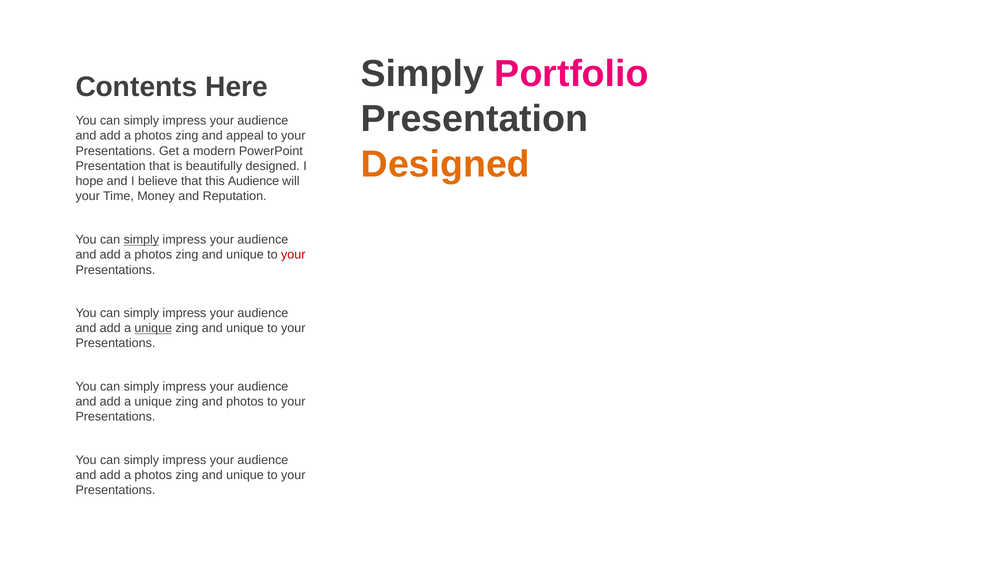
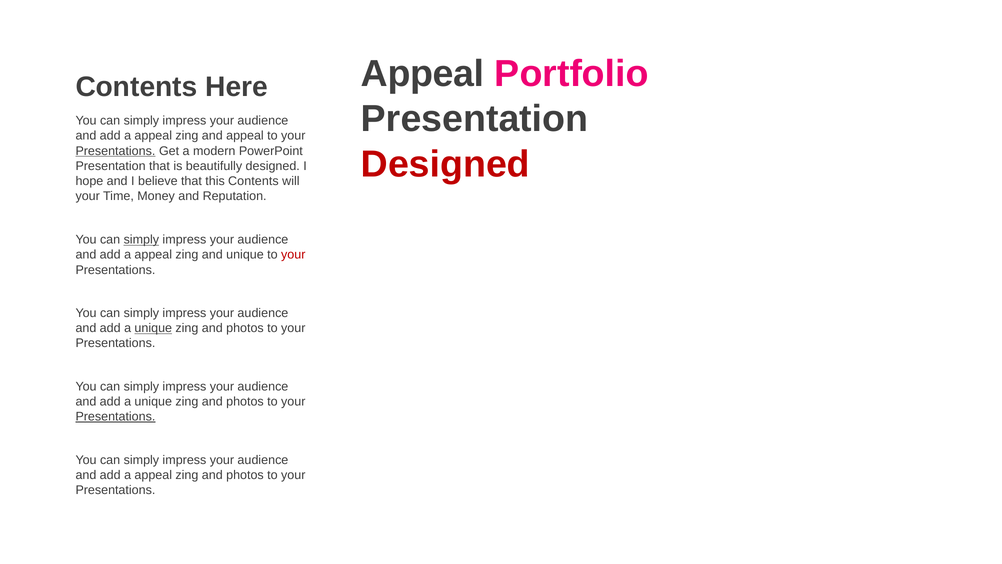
Simply: Simply -> Appeal (423, 74)
photos: photos -> appeal (153, 136)
Presentations underline: none -> present (115, 151)
Designed colour: orange -> red (445, 164)
this Audience: Audience -> Contents (253, 181)
photos: photos -> appeal (153, 255)
unique: unique -> photos (245, 328)
Presentations underline: none -> present (115, 416)
photos: photos -> appeal (153, 475)
unique: unique -> photos (245, 475)
